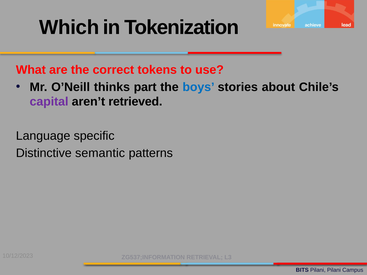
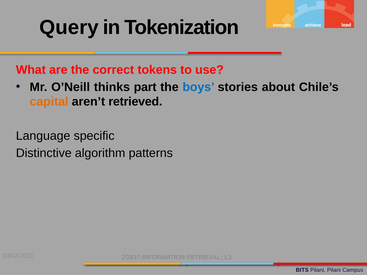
Which: Which -> Query (69, 27)
capital colour: purple -> orange (49, 102)
semantic: semantic -> algorithm (100, 153)
